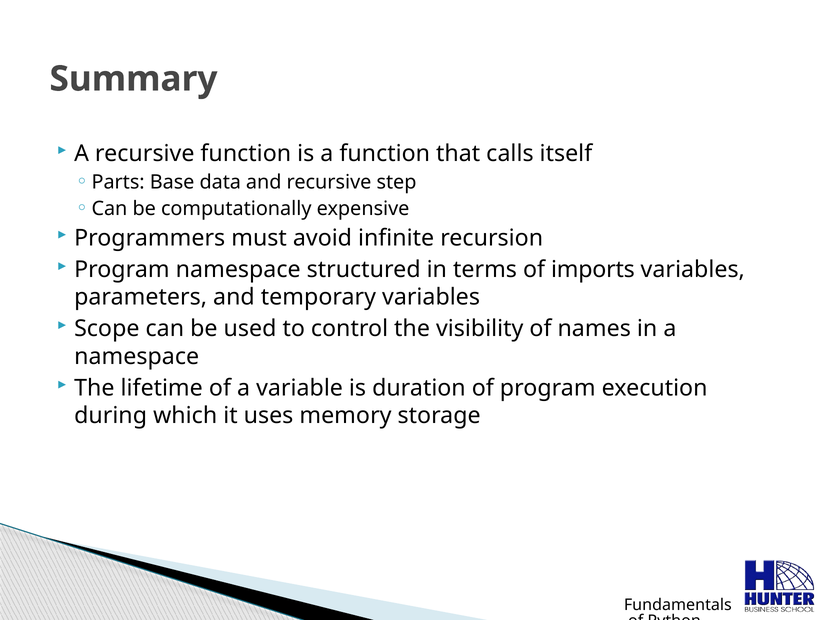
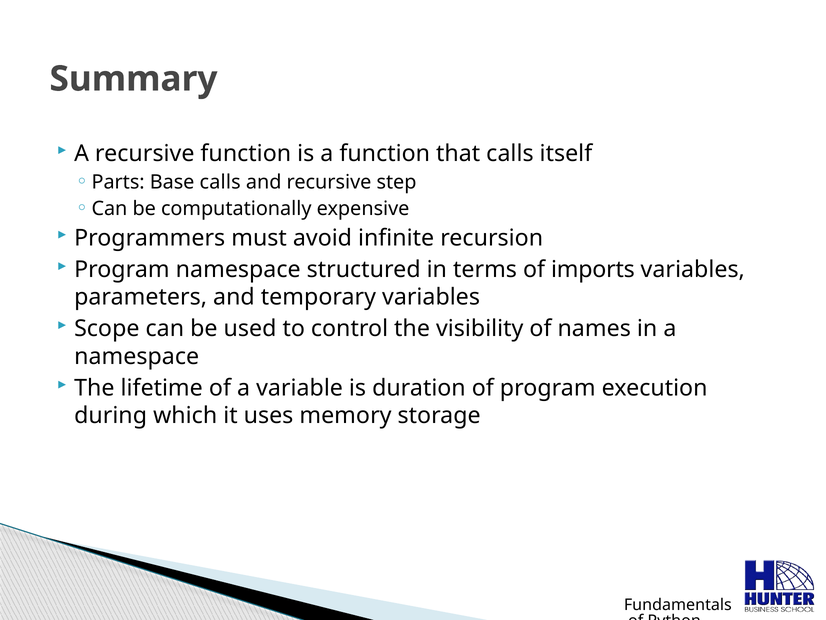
Base data: data -> calls (220, 182)
